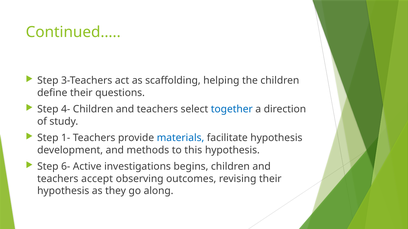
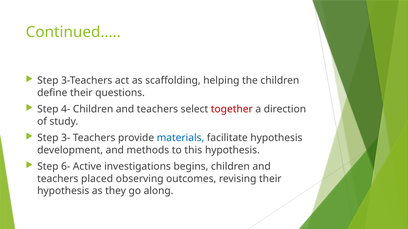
together colour: blue -> red (232, 109)
1-: 1- -> 3- (66, 138)
accept: accept -> placed (97, 179)
